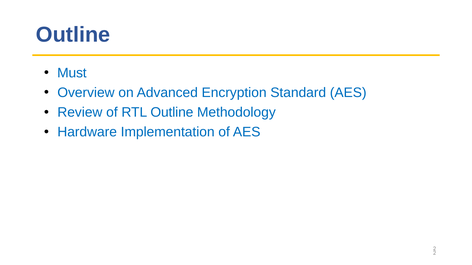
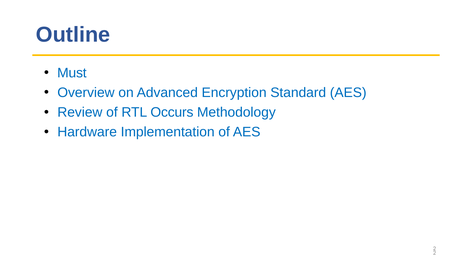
RTL Outline: Outline -> Occurs (172, 113)
